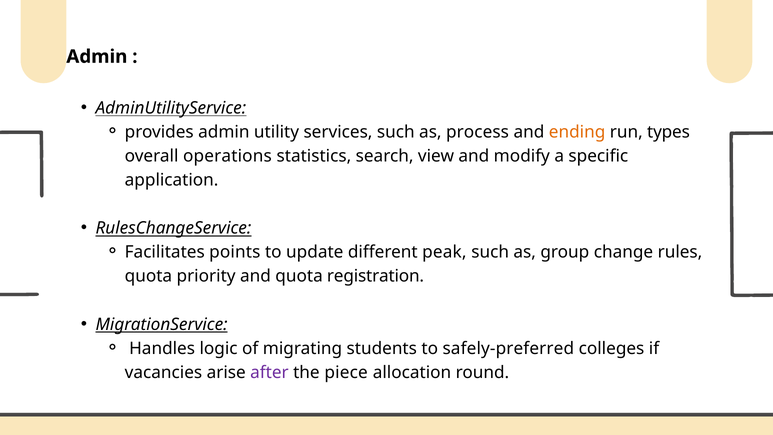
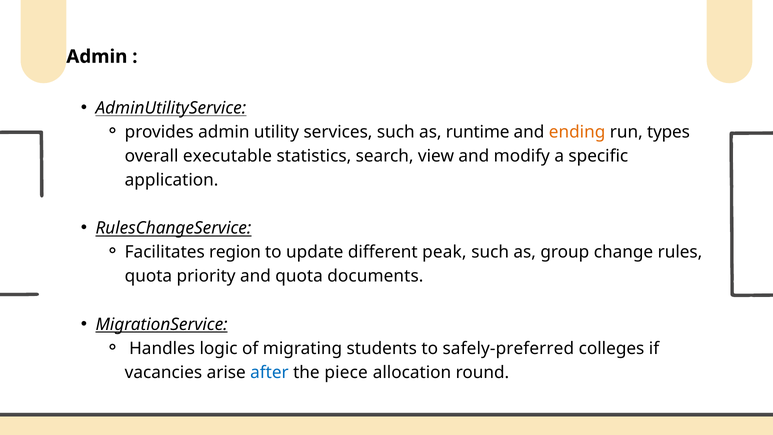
process: process -> runtime (478, 132)
operations: operations -> executable (227, 156)
points: points -> region (235, 252)
registration: registration -> documents (375, 276)
after colour: purple -> blue (269, 372)
